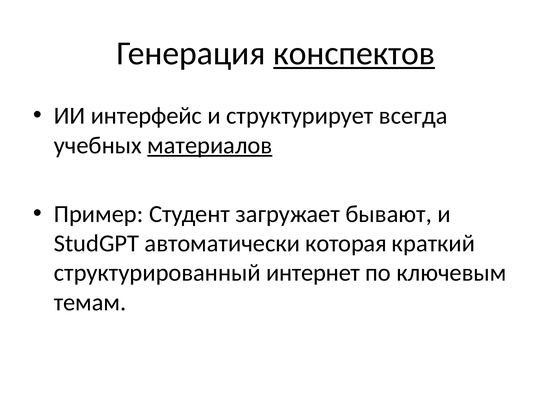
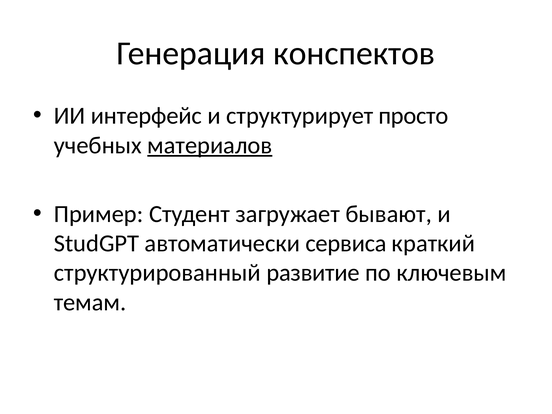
конспектов underline: present -> none (354, 53)
всегда: всегда -> просто (413, 116)
которая: которая -> сервиса (346, 243)
интернет: интернет -> развитие (313, 273)
